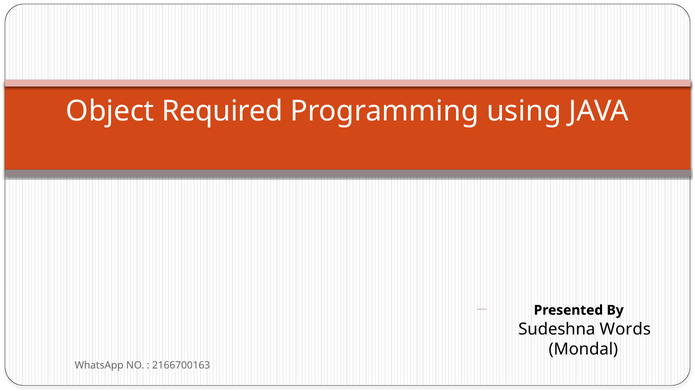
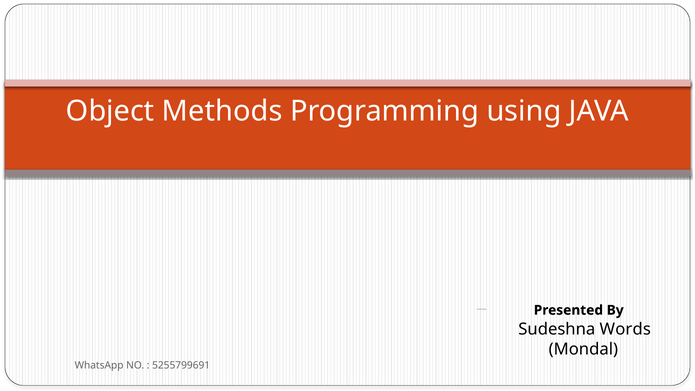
Required: Required -> Methods (222, 111)
2166700163: 2166700163 -> 5255799691 (181, 366)
